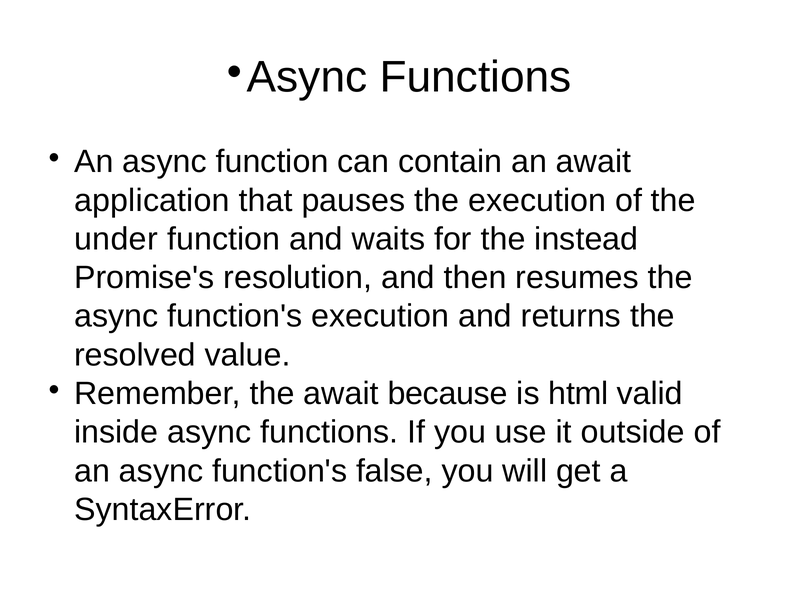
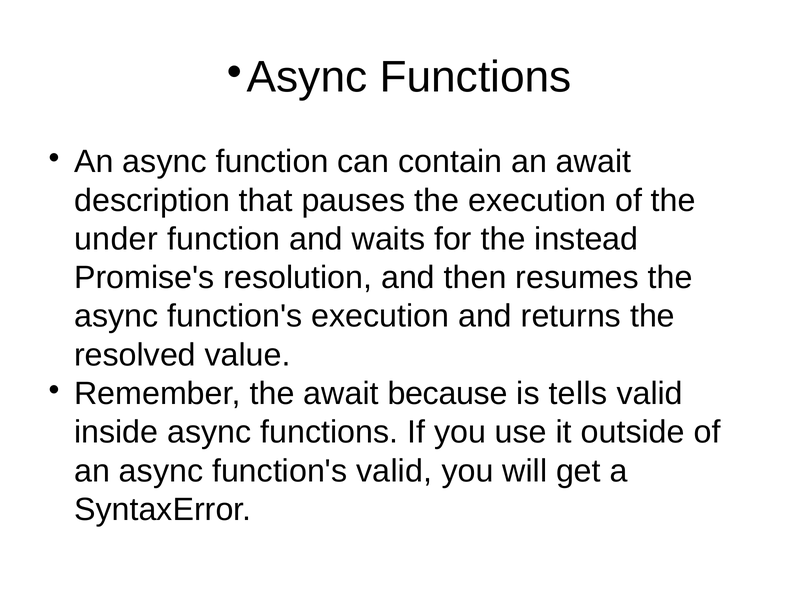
application: application -> description (152, 200)
html: html -> tells (578, 394)
function's false: false -> valid (394, 471)
